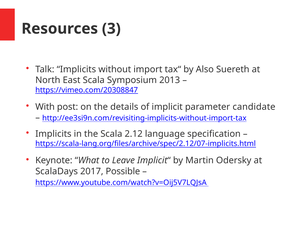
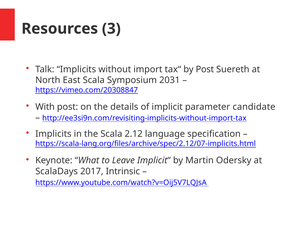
by Also: Also -> Post (205, 69)
2013: 2013 -> 2031 (170, 80)
Possible: Possible -> Intrinsic (123, 171)
